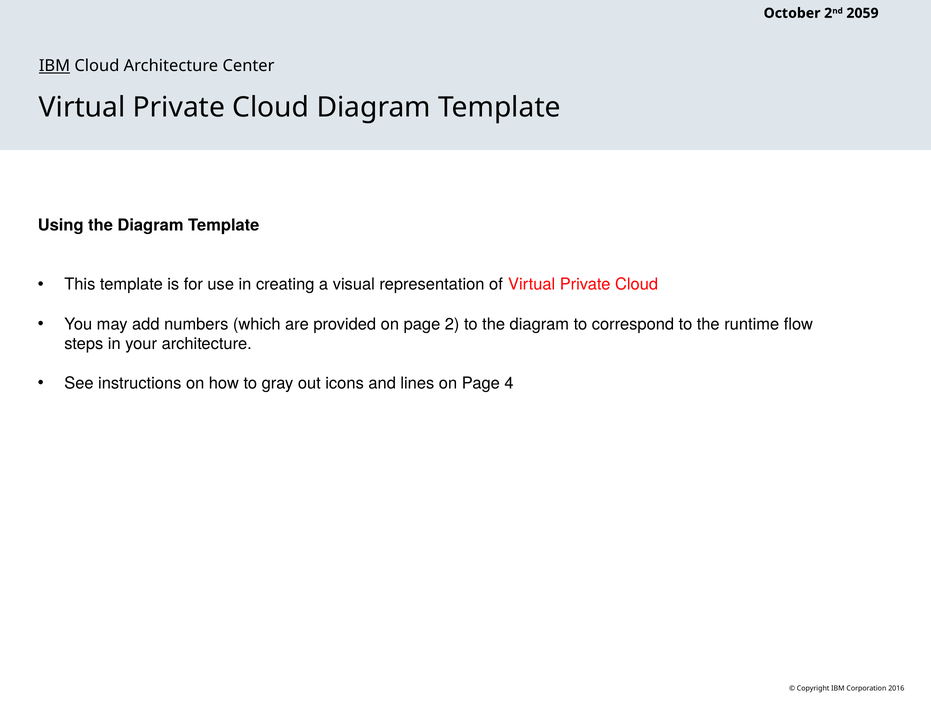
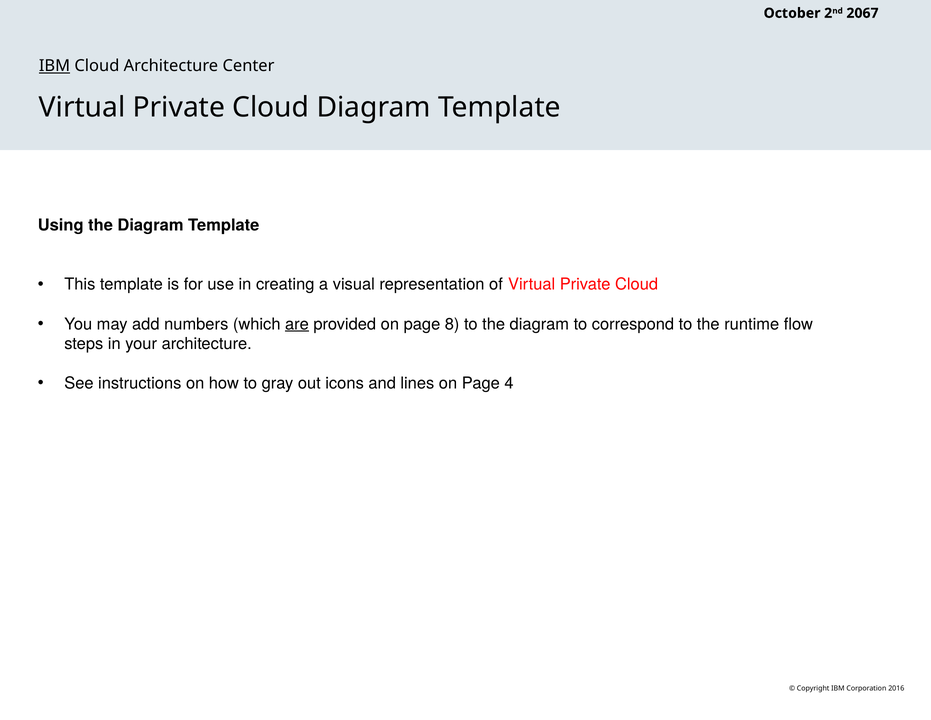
2059: 2059 -> 2067 (862, 13)
are underline: none -> present (297, 324)
2: 2 -> 8 (452, 324)
